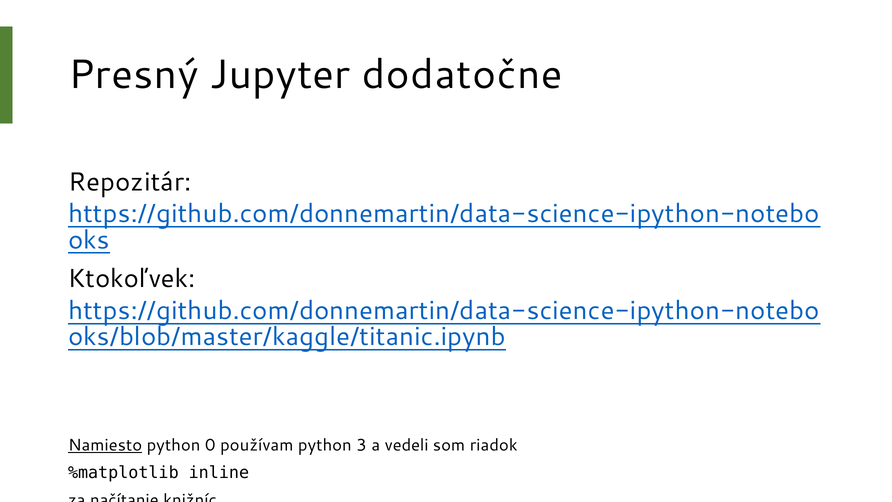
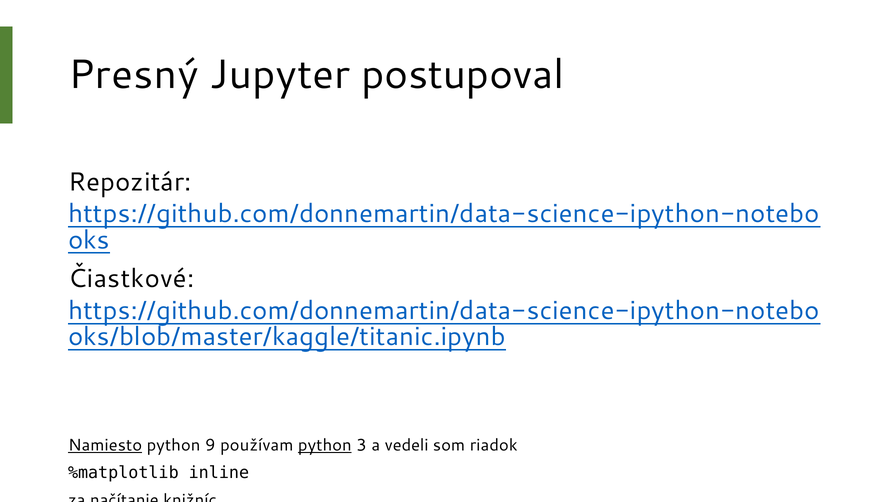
dodatočne: dodatočne -> postupoval (463, 75)
Ktokoľvek: Ktokoľvek -> Čiastkové (131, 279)
0: 0 -> 9 (210, 445)
python underline: none -> present (325, 445)
